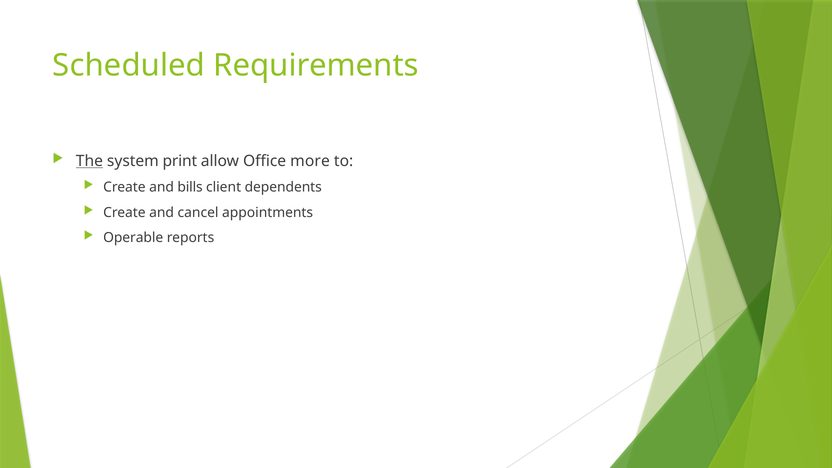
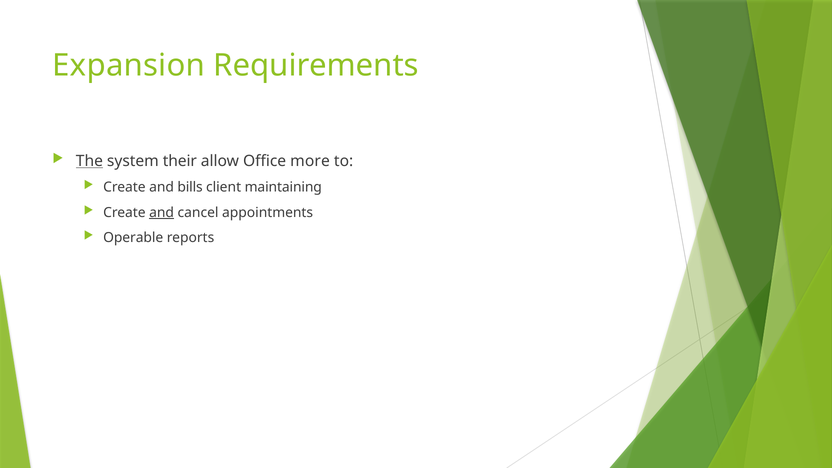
Scheduled: Scheduled -> Expansion (129, 66)
print: print -> their (180, 161)
dependents: dependents -> maintaining (283, 187)
and underline: none -> present (162, 212)
